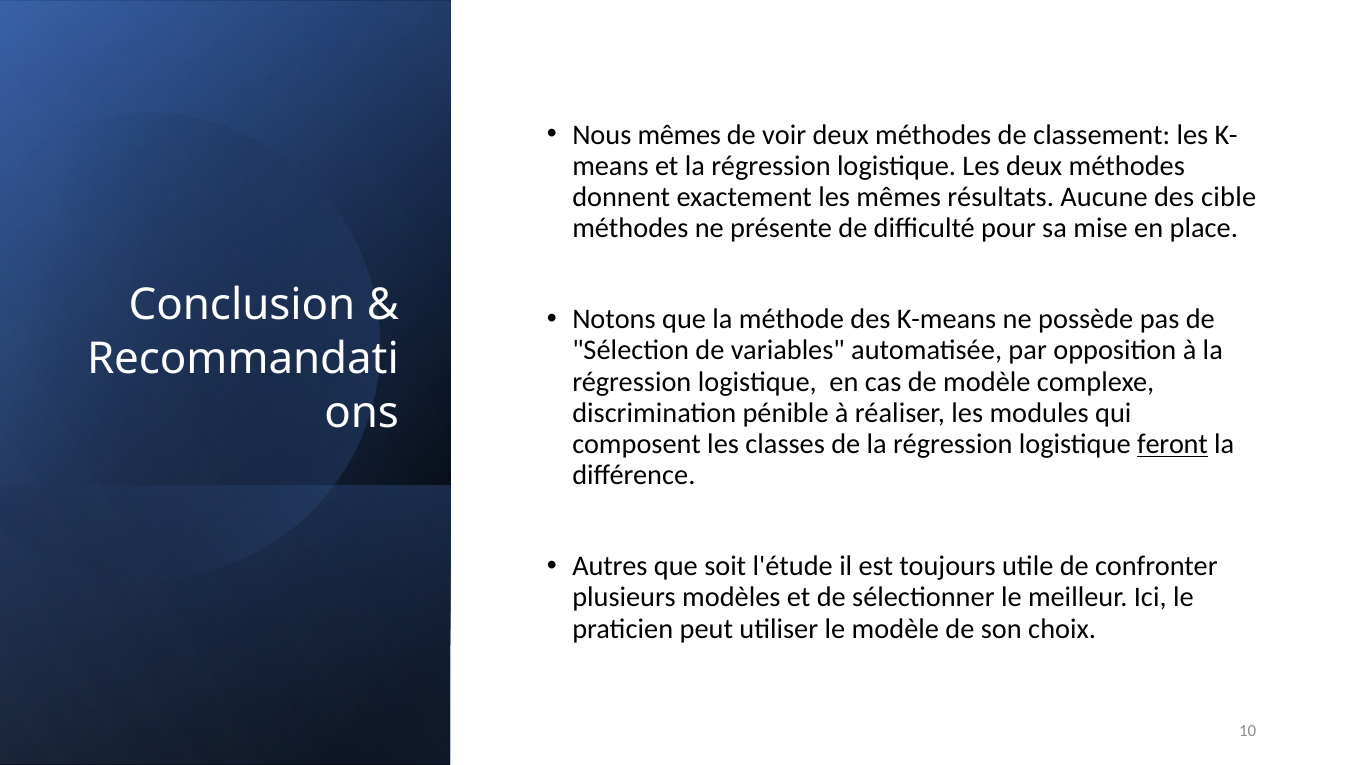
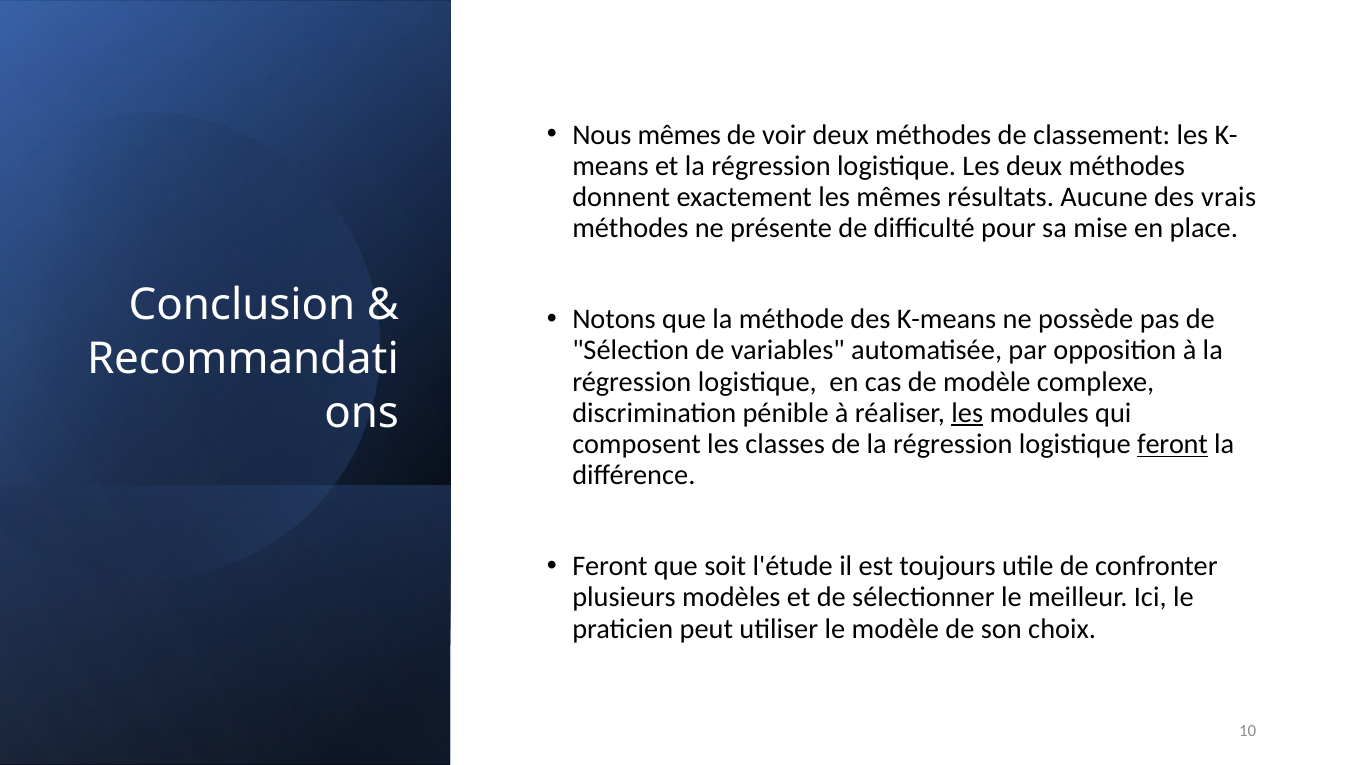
cible: cible -> vrais (1229, 197)
les underline: none -> present (967, 413)
Autres: Autres -> Feront (610, 566)
